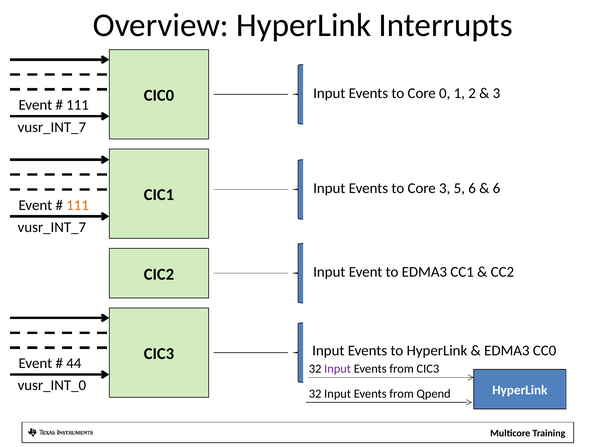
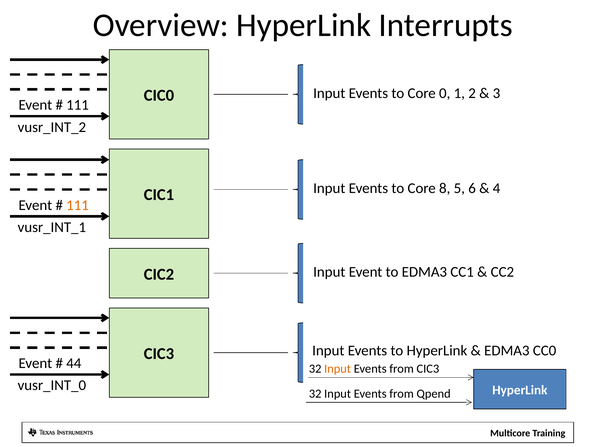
vusr_INT_7: vusr_INT_7 -> vusr_INT_2 (52, 127)
Core 3: 3 -> 8 (445, 188)
6: 6 -> 4 (496, 188)
vusr_INT_7: vusr_INT_7 -> vusr_INT_1 (52, 227)
Input colour: purple -> orange (338, 369)
